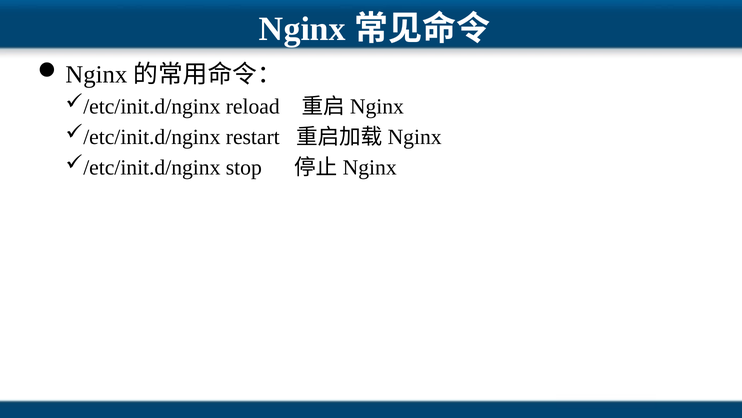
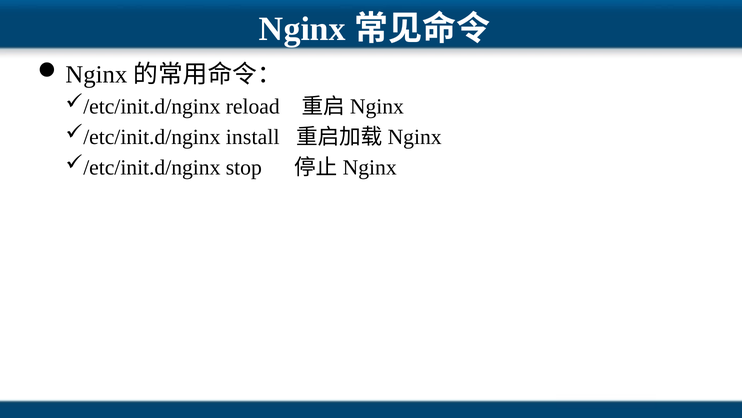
restart: restart -> install (253, 137)
